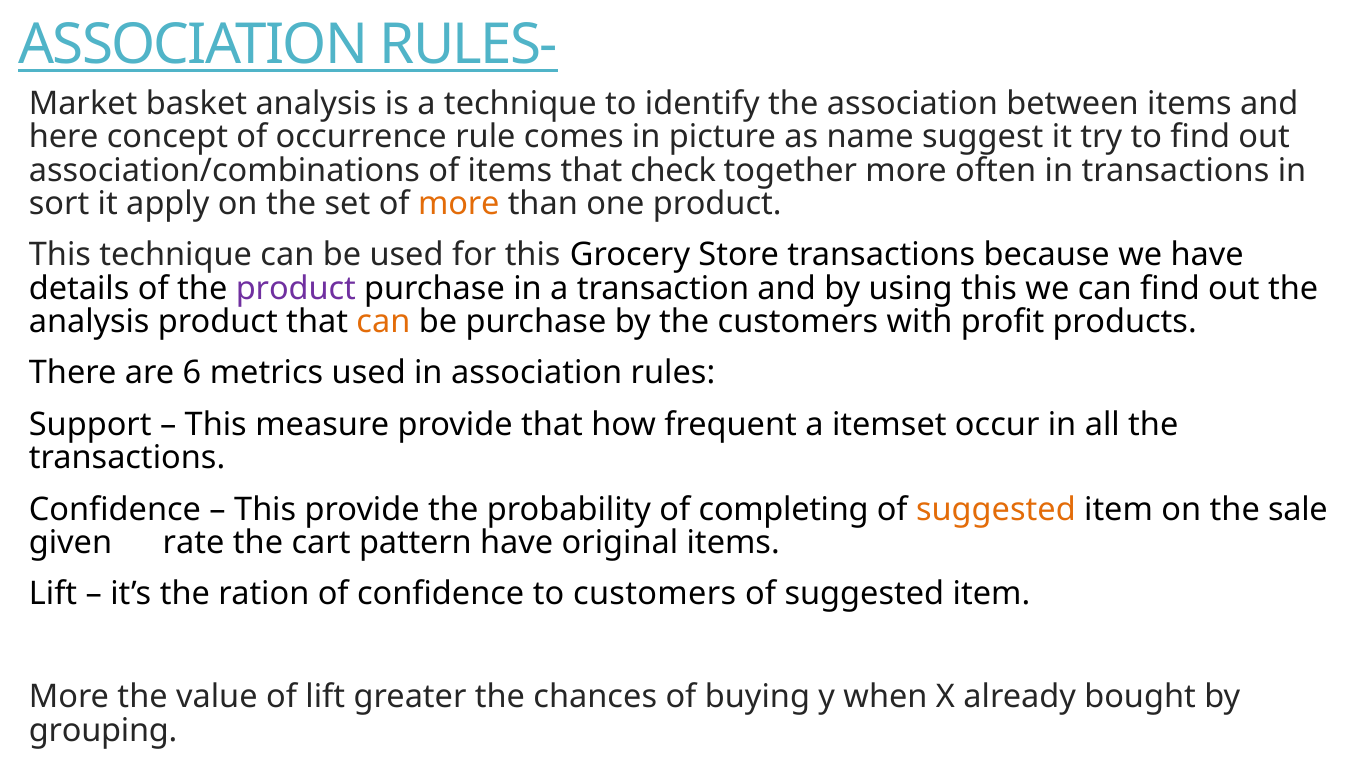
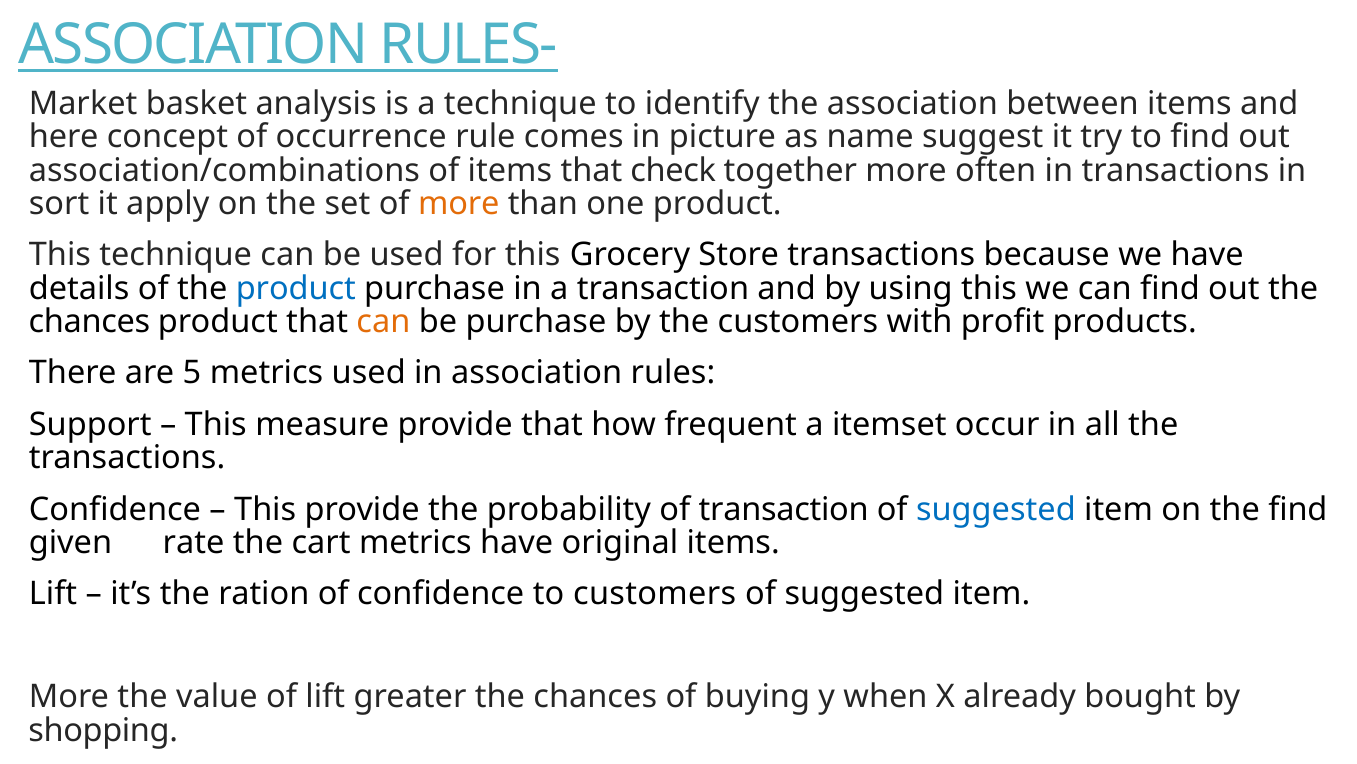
product colour: purple -> blue (296, 288)
analysis: analysis -> chances (89, 321)
6: 6 -> 5 (192, 373)
of completing: completing -> transaction (784, 509)
suggested colour: orange -> blue (996, 509)
the sale: sale -> find (1298, 509)
cart pattern: pattern -> metrics (415, 542)
grouping: grouping -> shopping (103, 730)
